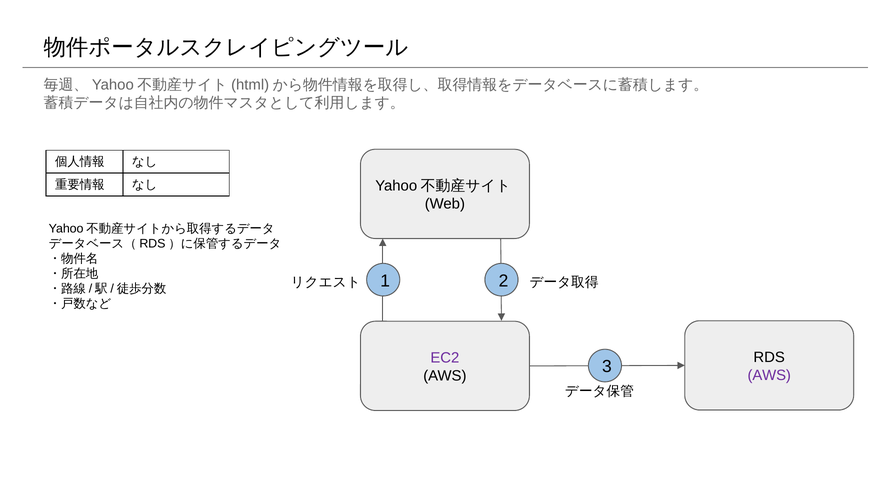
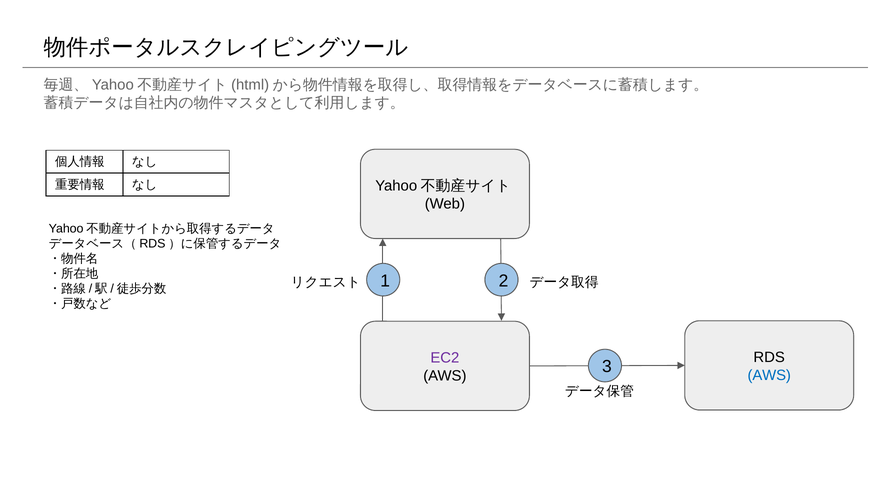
AWS colour: purple -> blue (769, 375)
